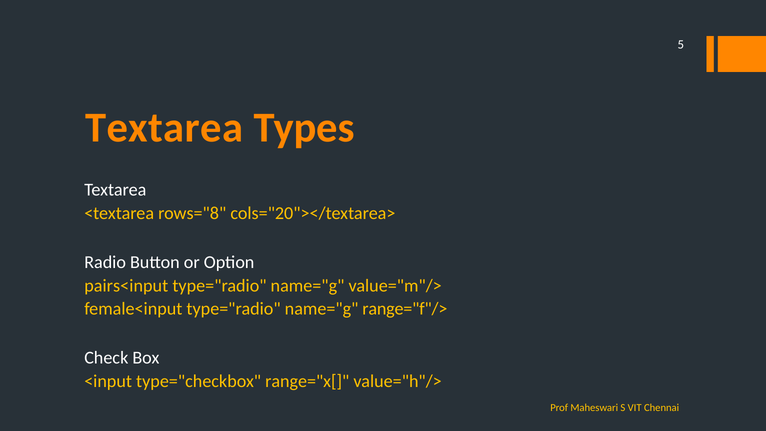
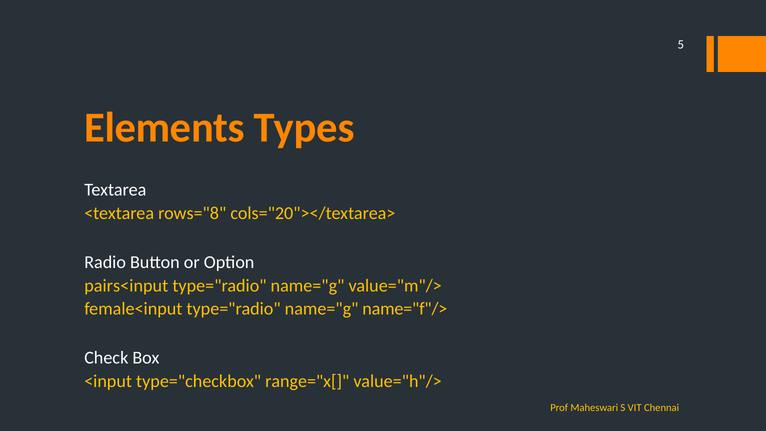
Textarea: Textarea -> Elements (165, 127)
range="f"/>: range="f"/> -> name="f"/> (405, 309)
